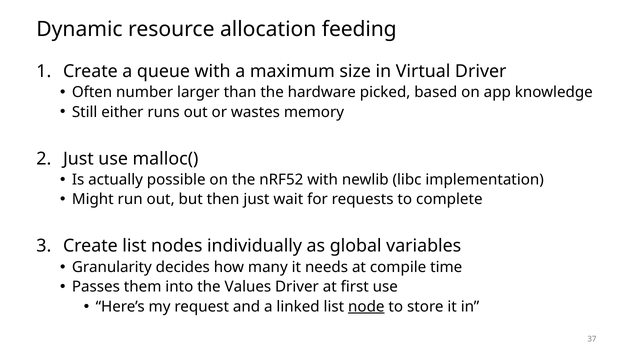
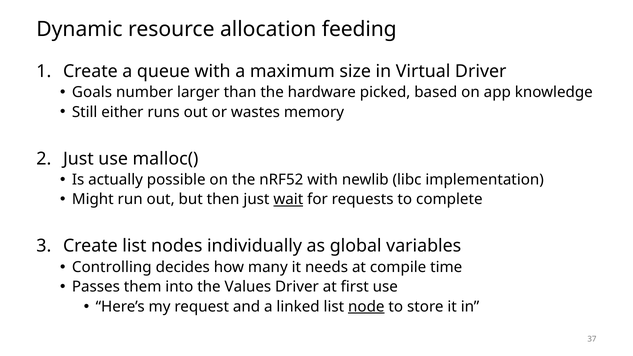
Often: Often -> Goals (92, 92)
wait underline: none -> present (288, 199)
Granularity: Granularity -> Controlling (112, 267)
